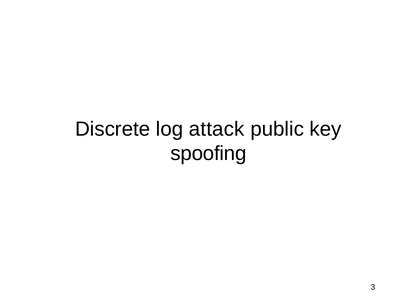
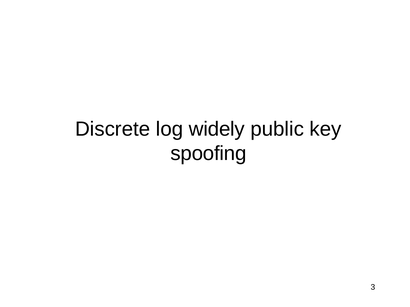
attack: attack -> widely (217, 129)
